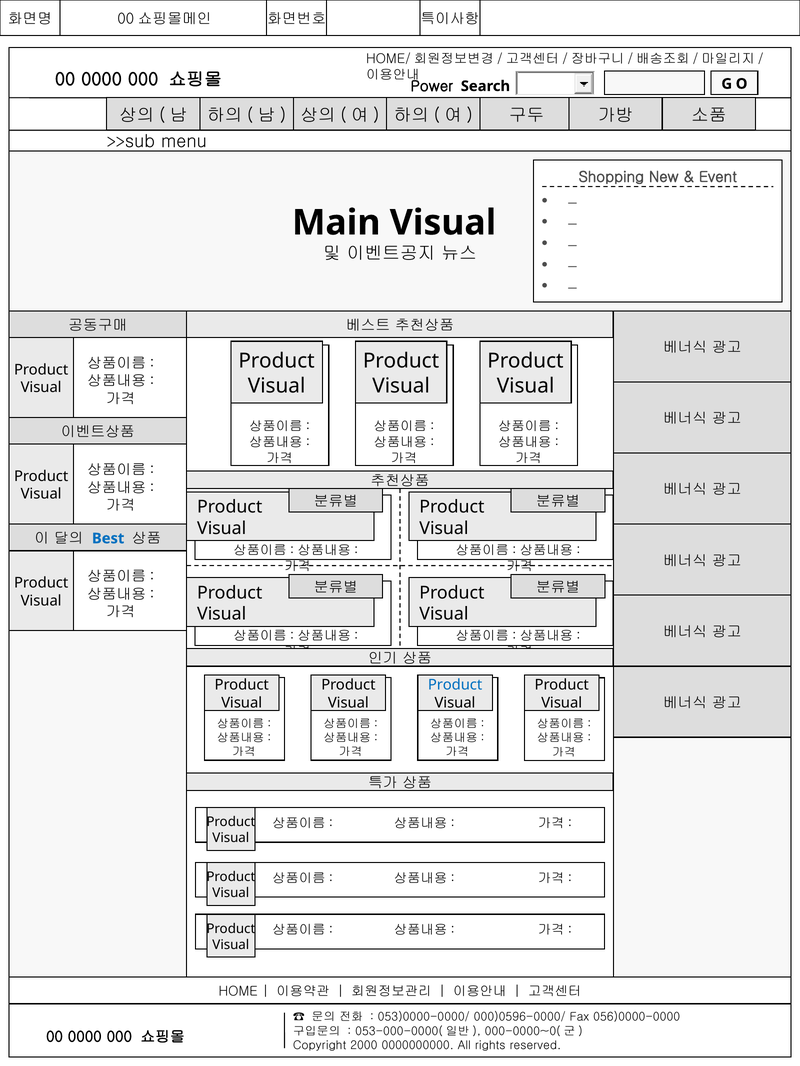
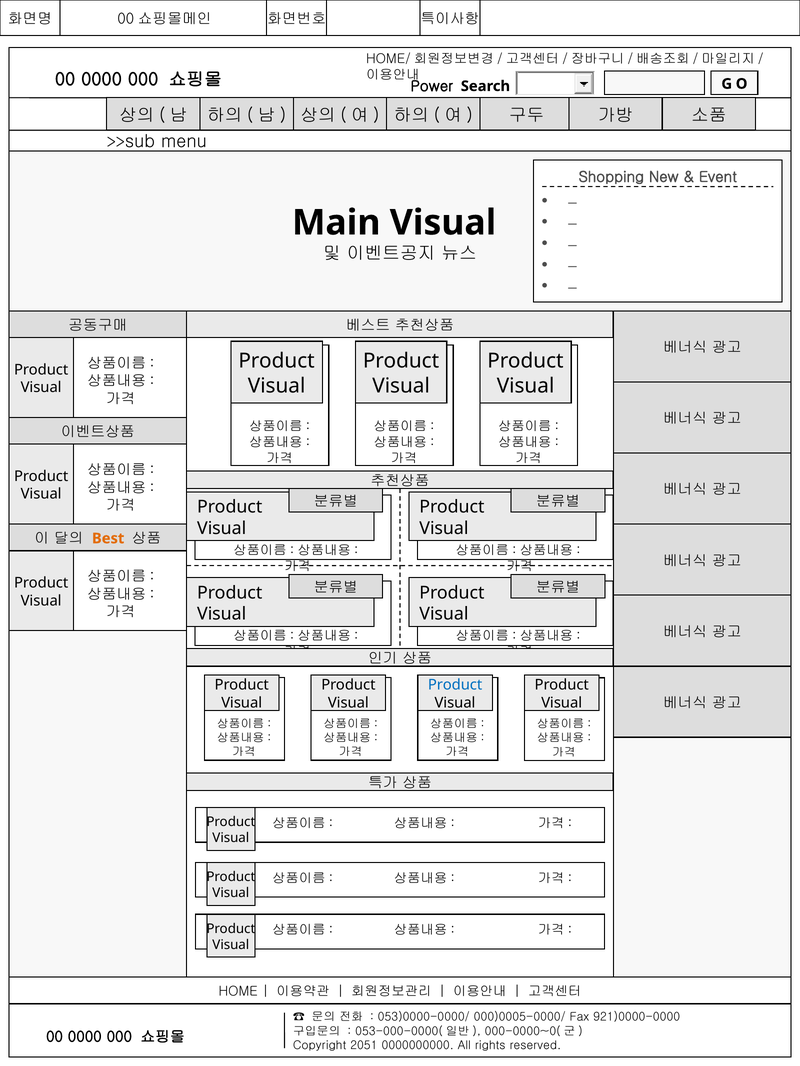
Best colour: blue -> orange (108, 539)
000)0596-0000/: 000)0596-0000/ -> 000)0005-0000/ (520, 1018)
056)0000-0000: 056)0000-0000 -> 921)0000-0000 (637, 1018)
2000: 2000 -> 2051 (364, 1046)
